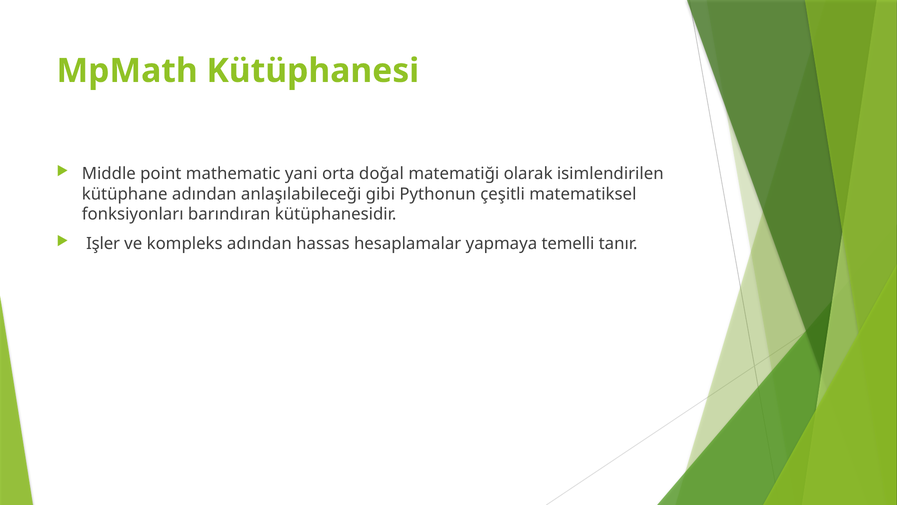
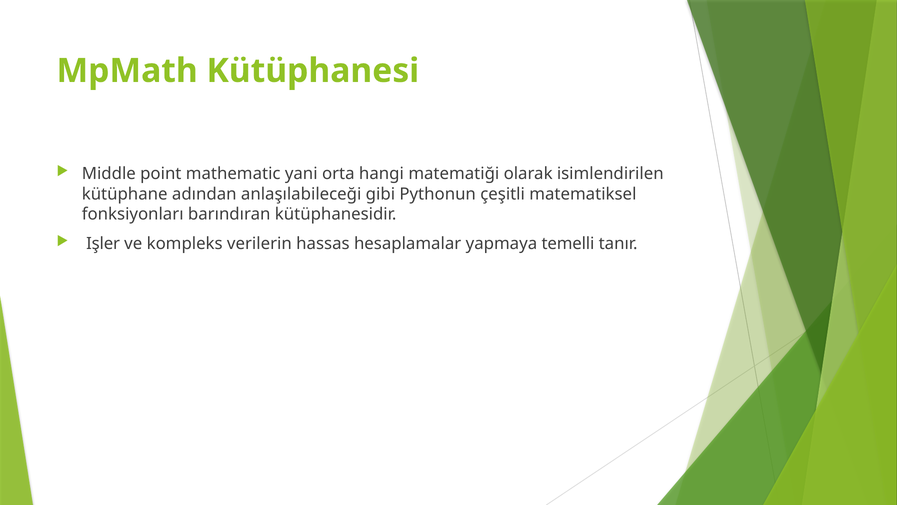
doğal: doğal -> hangi (381, 174)
kompleks adından: adından -> verilerin (259, 243)
